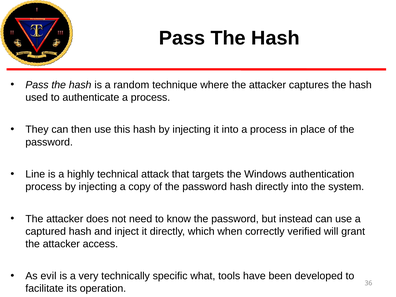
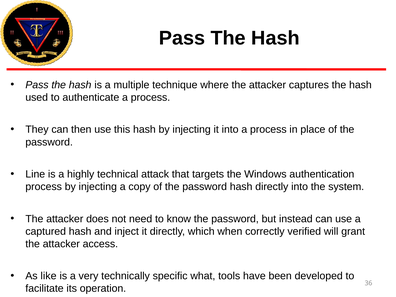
random: random -> multiple (131, 85)
evil: evil -> like (49, 276)
